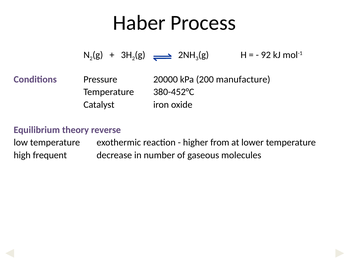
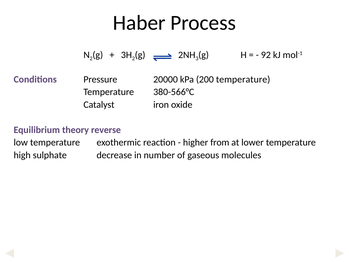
200 manufacture: manufacture -> temperature (243, 79)
380-452°C: 380-452°C -> 380-566°C (174, 92)
frequent: frequent -> sulphate (50, 155)
